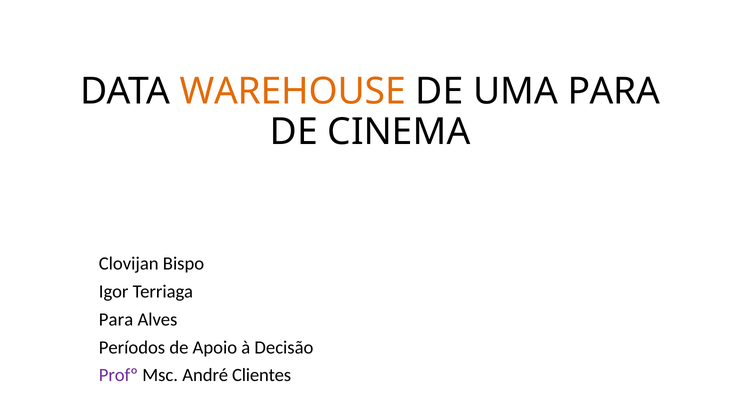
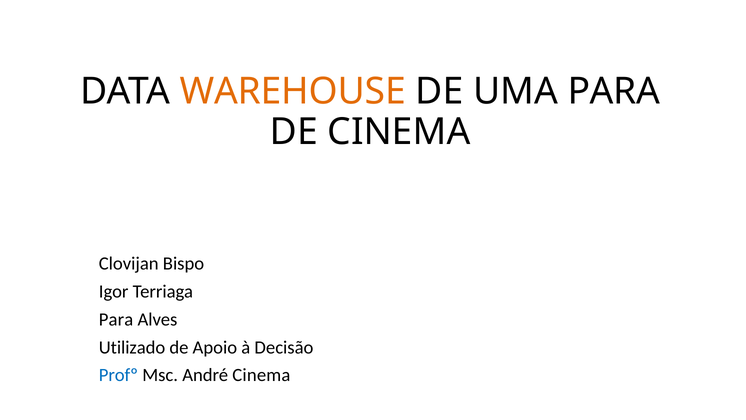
Períodos: Períodos -> Utilizado (132, 347)
Profº colour: purple -> blue (118, 375)
André Clientes: Clientes -> Cinema (261, 375)
